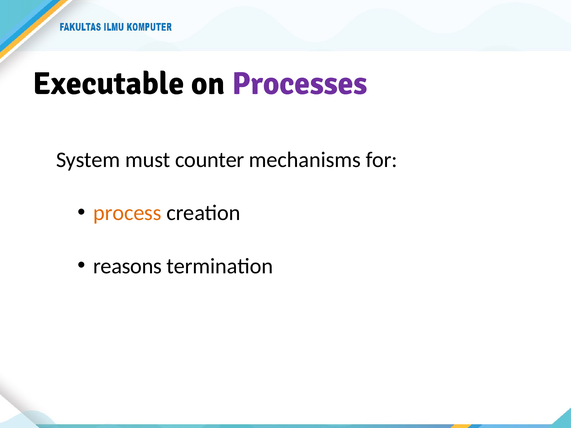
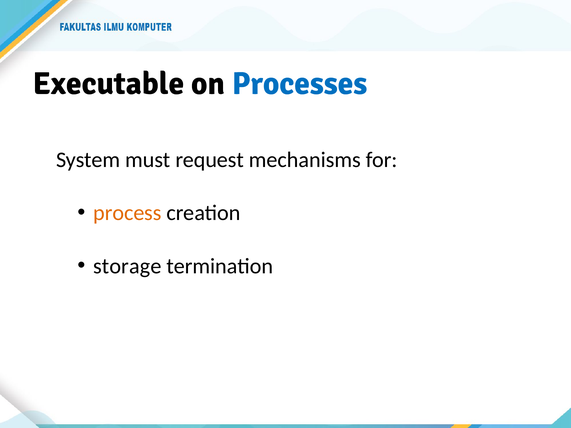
Processes colour: purple -> blue (300, 84)
counter: counter -> request (210, 160)
reasons: reasons -> storage (127, 266)
